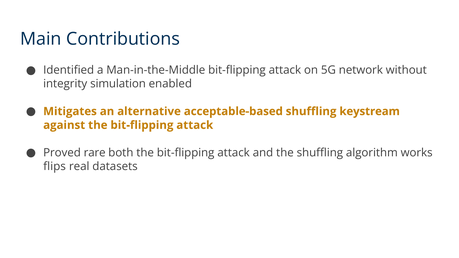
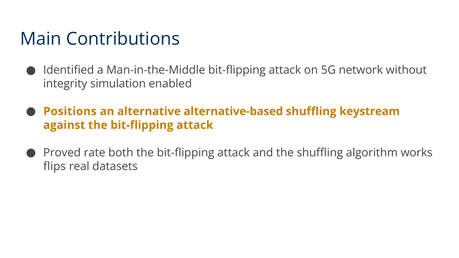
Mitigates: Mitigates -> Positions (70, 111)
acceptable-based: acceptable-based -> alternative-based (233, 111)
rare: rare -> rate (95, 153)
